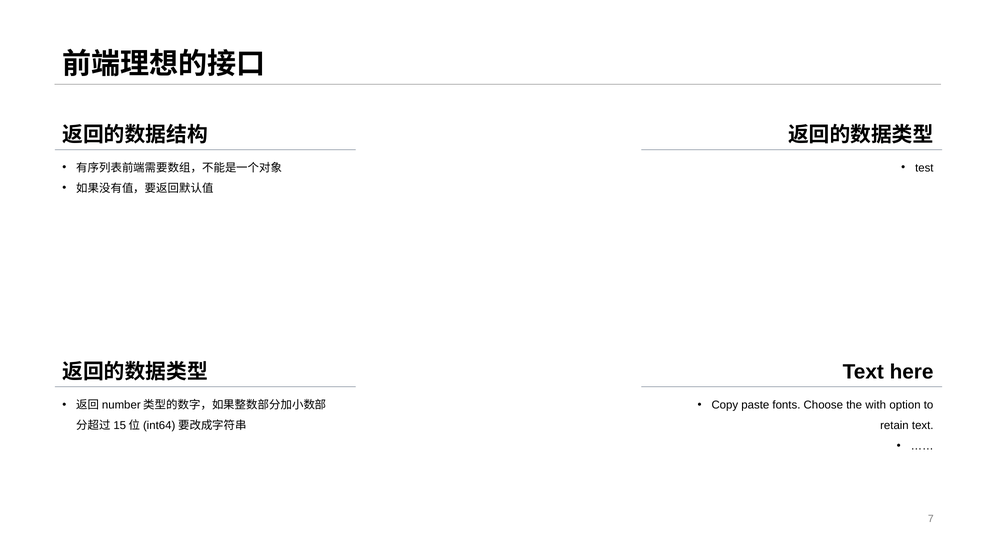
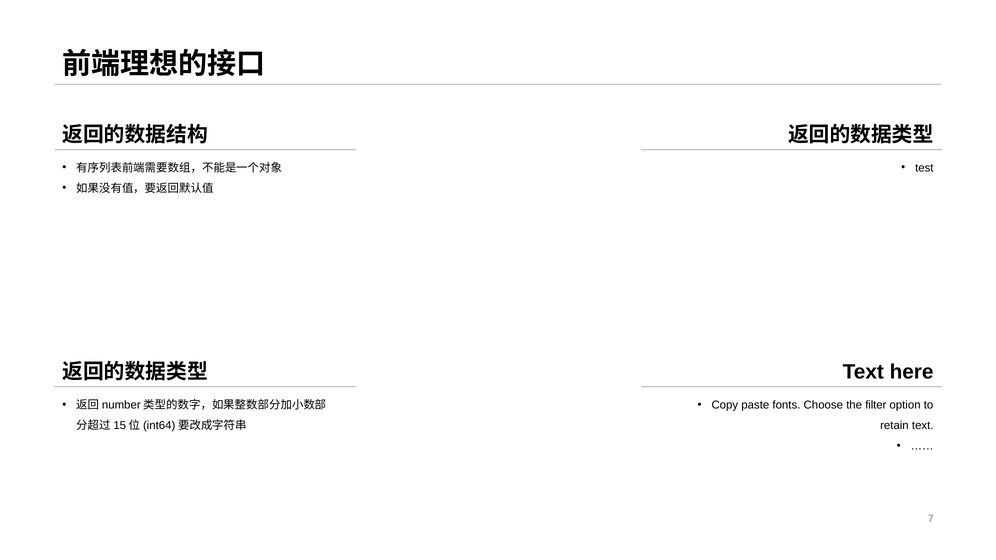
with: with -> filter (876, 405)
